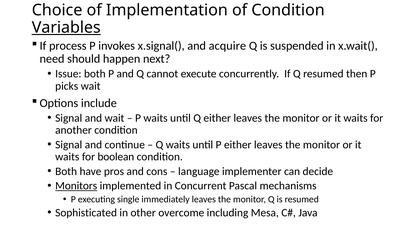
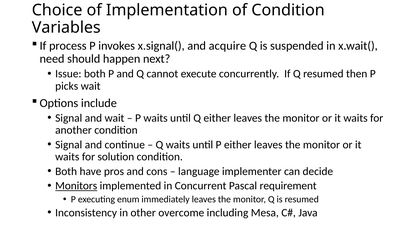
Variables underline: present -> none (66, 27)
boolean: boolean -> solution (116, 157)
mechanisms: mechanisms -> requirement (288, 185)
single: single -> enum (128, 199)
Sophisticated: Sophisticated -> Inconsistency (86, 212)
